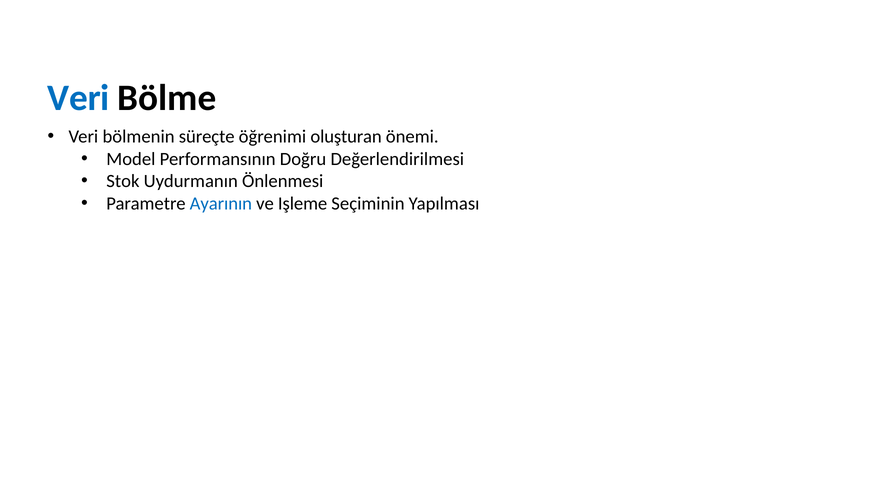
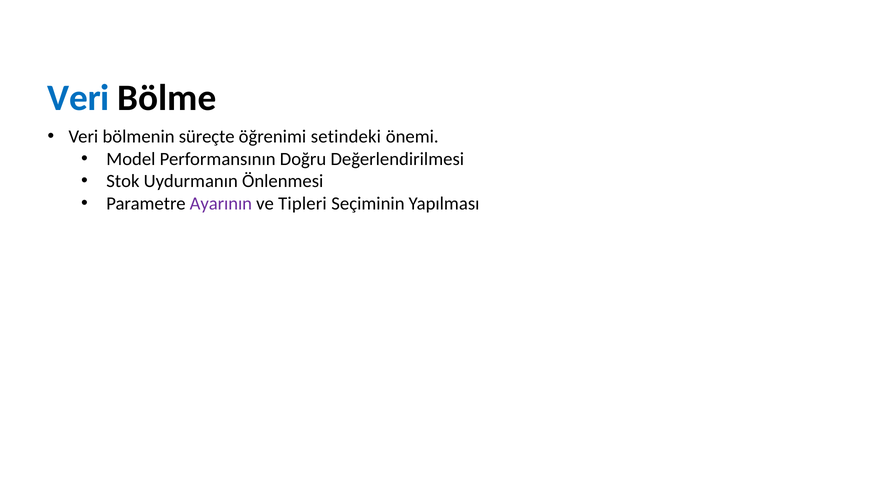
oluşturan: oluşturan -> setindeki (346, 137)
Ayarının colour: blue -> purple (221, 204)
Işleme: Işleme -> Tipleri (302, 204)
